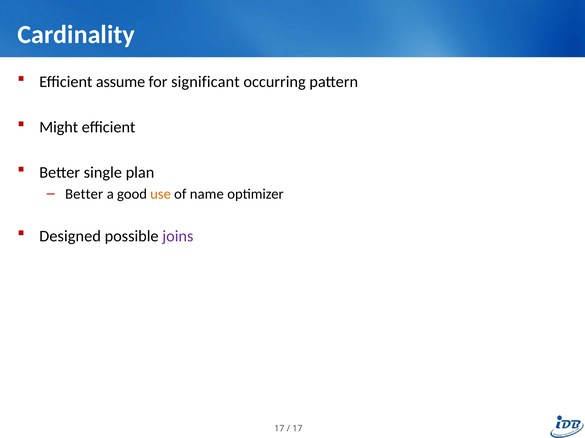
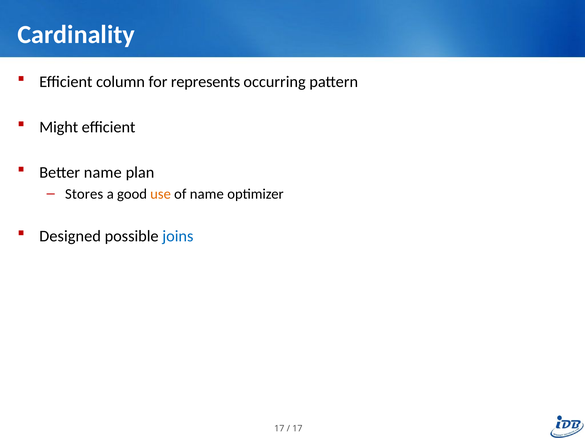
assume: assume -> column (120, 82)
significant: significant -> represents (206, 82)
Better single: single -> name (103, 173)
Better: Better -> Stores (84, 194)
joins colour: purple -> blue (178, 237)
